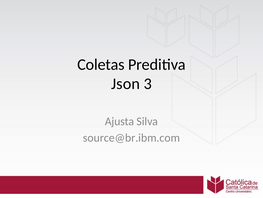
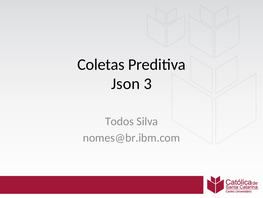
Ajusta: Ajusta -> Todos (119, 121)
source@br.ibm.com: source@br.ibm.com -> nomes@br.ibm.com (131, 137)
